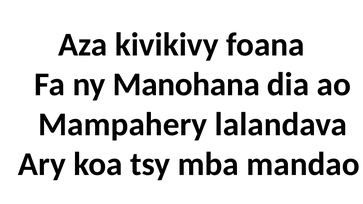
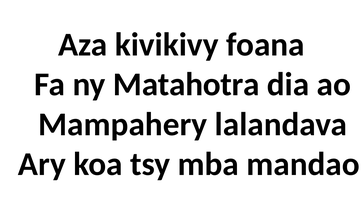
Manohana: Manohana -> Matahotra (186, 85)
